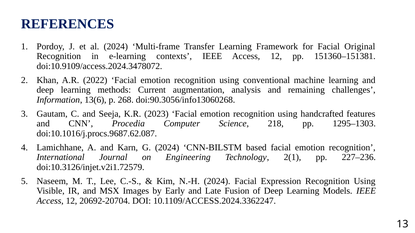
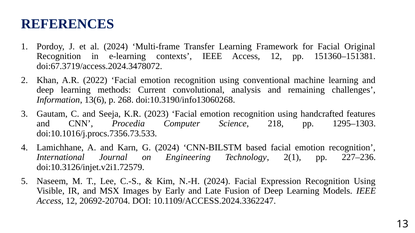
doi:10.9109/access.2024.3478072: doi:10.9109/access.2024.3478072 -> doi:67.3719/access.2024.3478072 (99, 66)
augmentation: augmentation -> convolutional (199, 90)
doi:90.3056/info13060268: doi:90.3056/info13060268 -> doi:10.3190/info13060268 (186, 100)
doi:10.1016/j.procs.9687.62.087: doi:10.1016/j.procs.9687.62.087 -> doi:10.1016/j.procs.7356.73.533 (97, 134)
